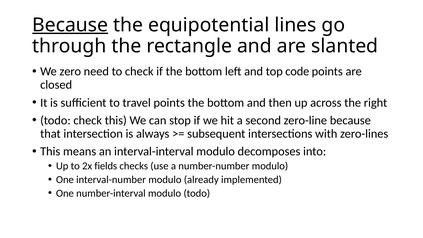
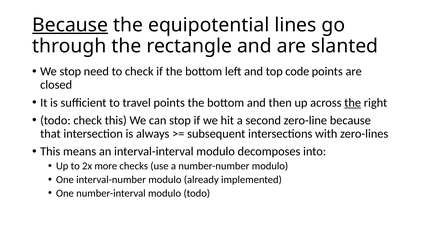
We zero: zero -> stop (70, 72)
the underline: none -> present (353, 103)
fields: fields -> more (106, 166)
